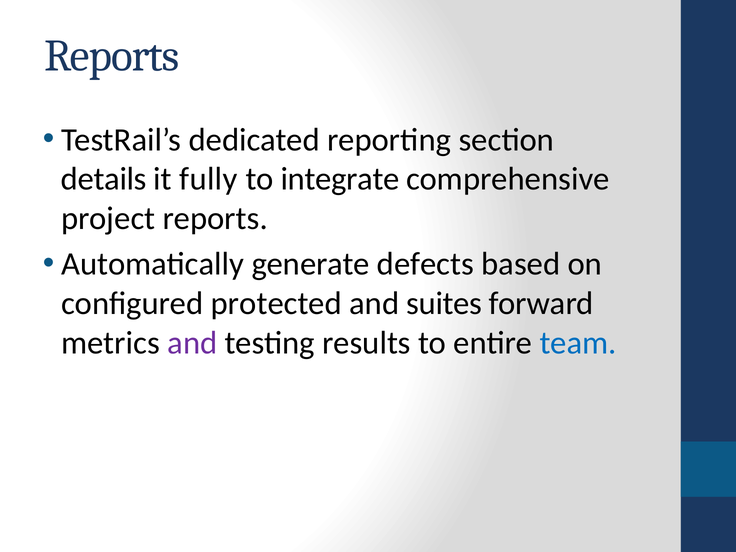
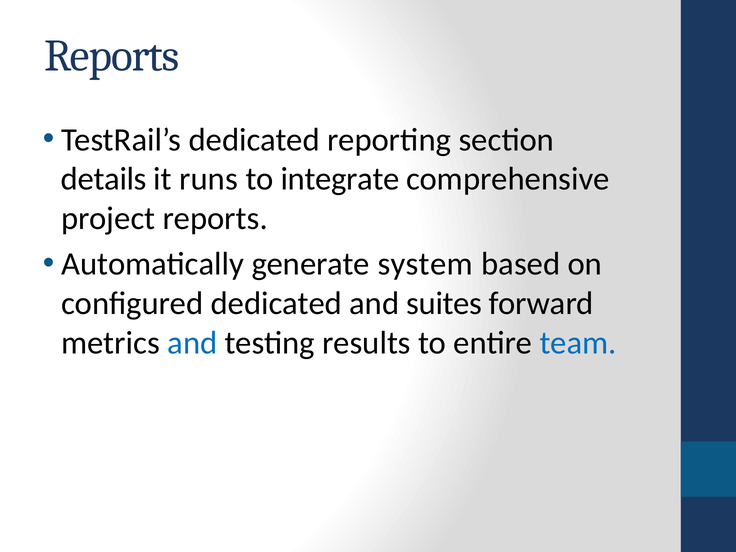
fully: fully -> runs (209, 179)
defects: defects -> system (425, 264)
configured protected: protected -> dedicated (276, 303)
and colour: purple -> blue (192, 343)
